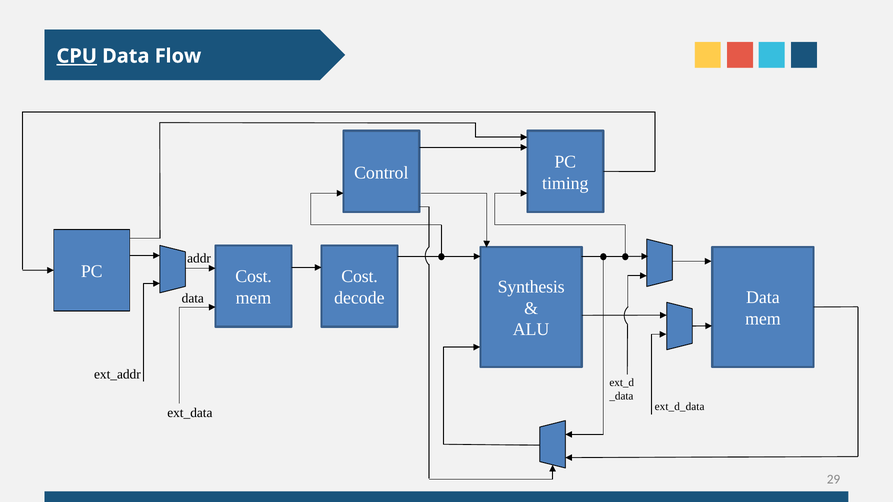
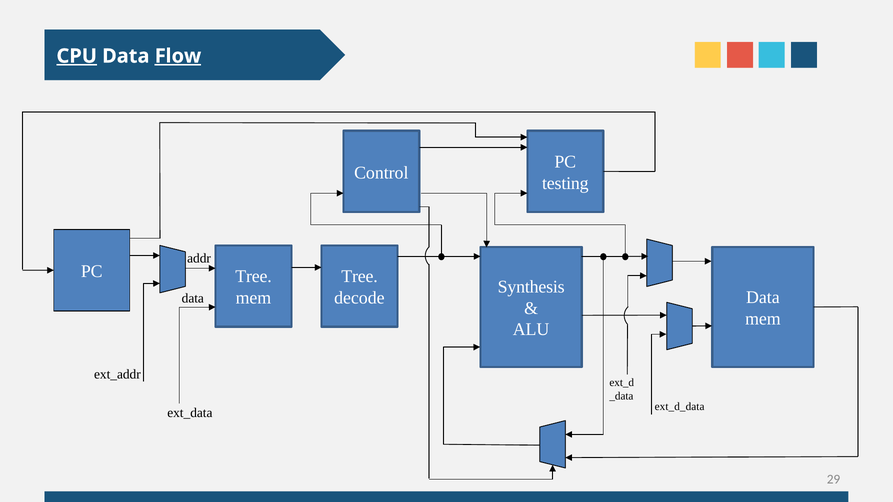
Flow underline: none -> present (178, 56)
timing: timing -> testing (565, 184)
PC Cost: Cost -> Tree (254, 277)
Cost: Cost -> Tree (360, 277)
